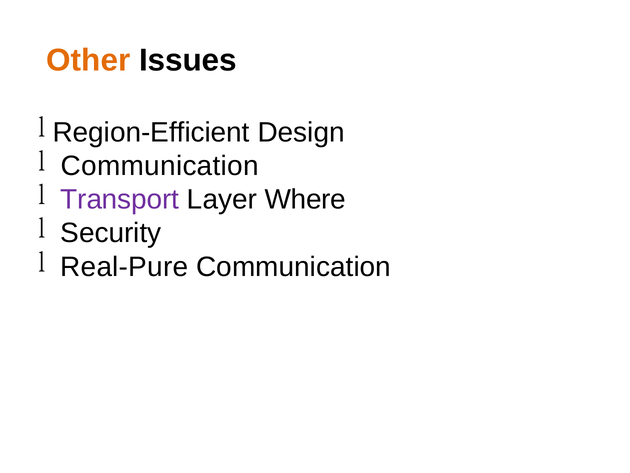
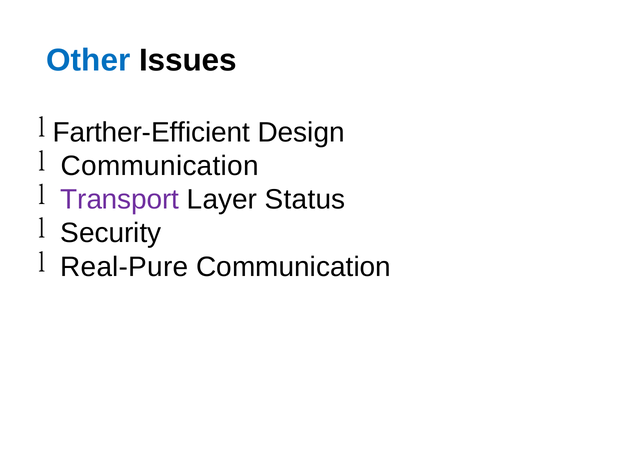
Other colour: orange -> blue (88, 60)
Region-Efficient: Region-Efficient -> Farther-Efficient (151, 132)
Where: Where -> Status (305, 199)
